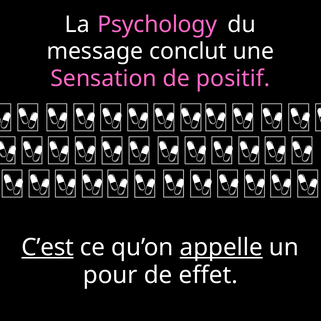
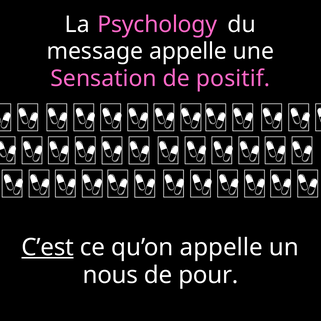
message conclut: conclut -> appelle (188, 51)
appelle underline: present -> none (221, 247)
pour: pour -> nous (110, 275)
effet: effet -> pour (208, 275)
